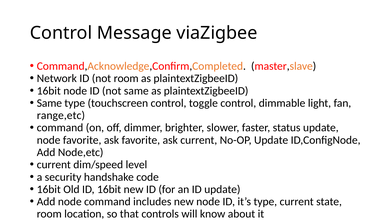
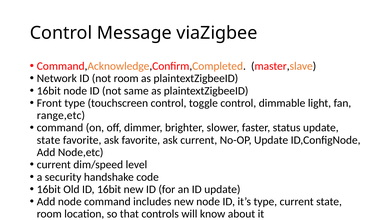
Same: Same -> Front (49, 103)
node: node -> state (49, 140)
